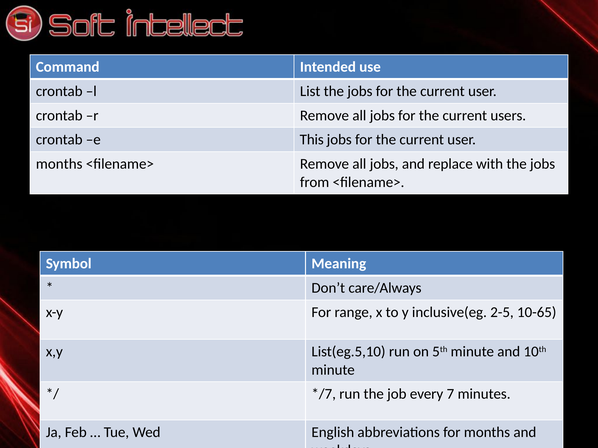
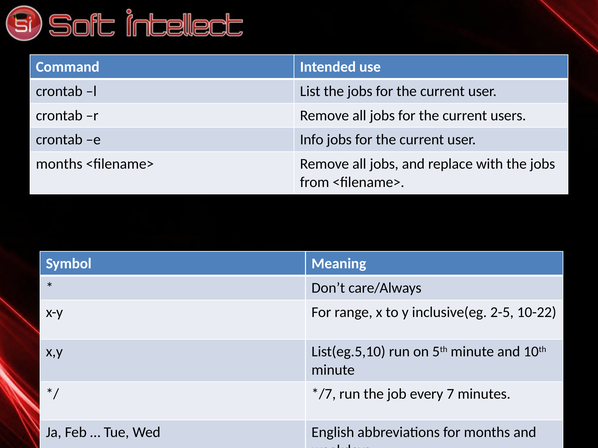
This: This -> Info (312, 140)
10-65: 10-65 -> 10-22 (537, 313)
